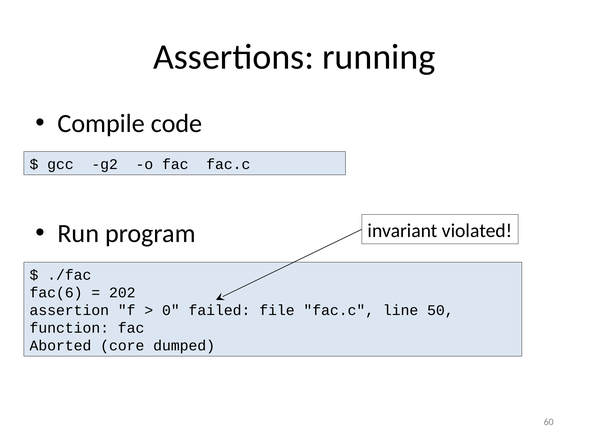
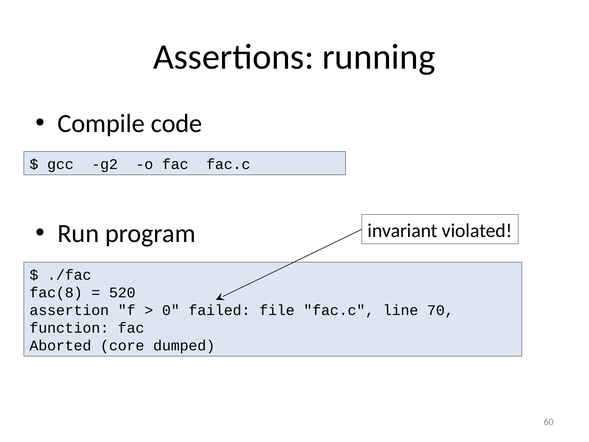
fac(6: fac(6 -> fac(8 (56, 292)
202: 202 -> 520 (122, 292)
50: 50 -> 70 (440, 310)
